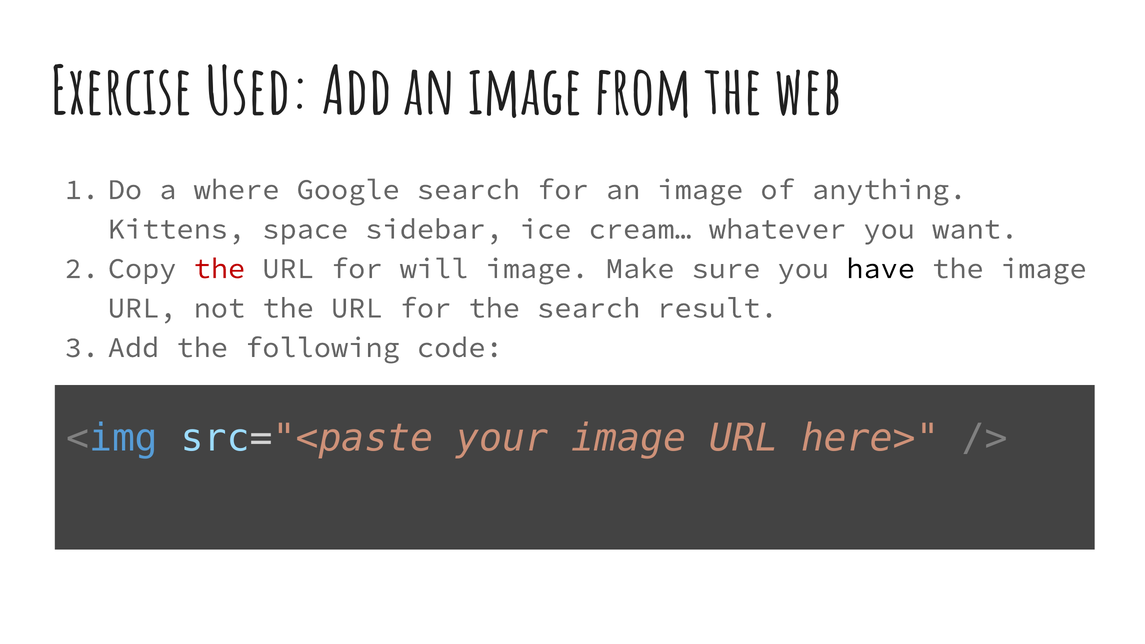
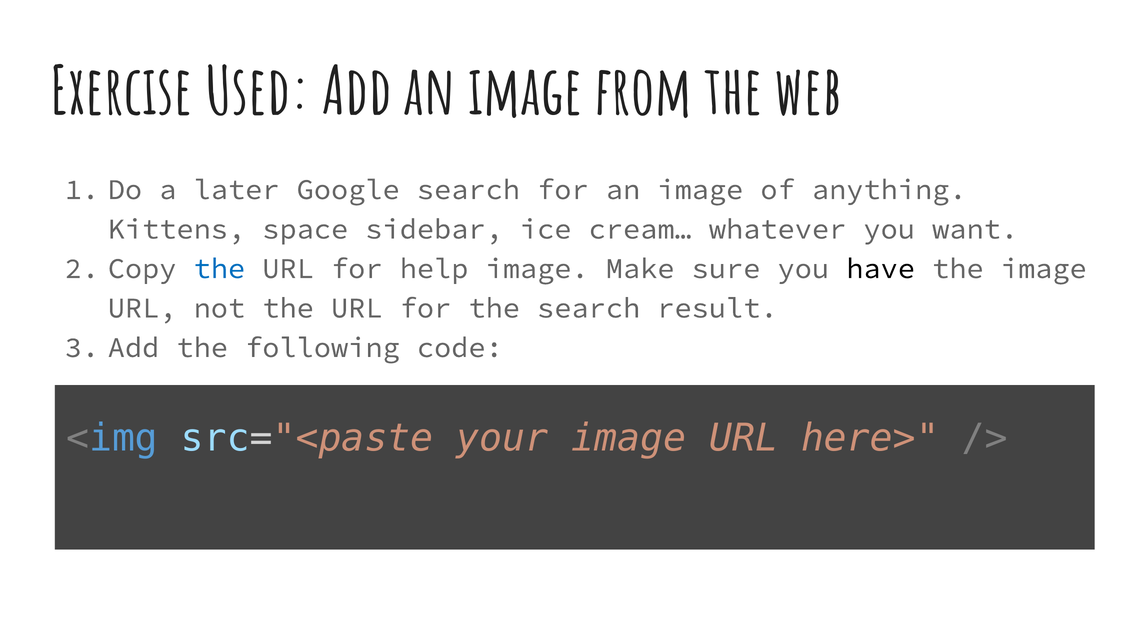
where: where -> later (237, 190)
the colour: red -> blue (219, 269)
will: will -> help (434, 269)
